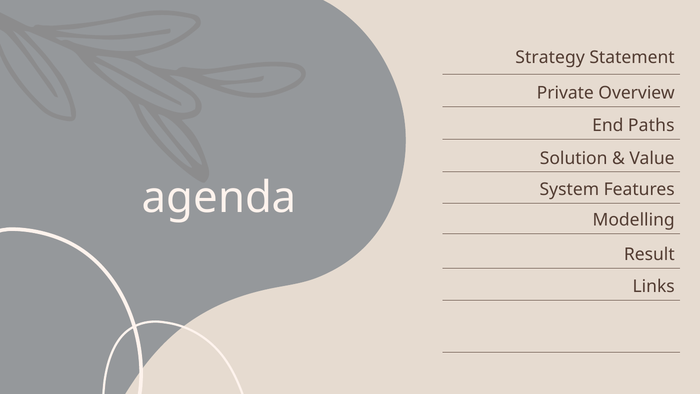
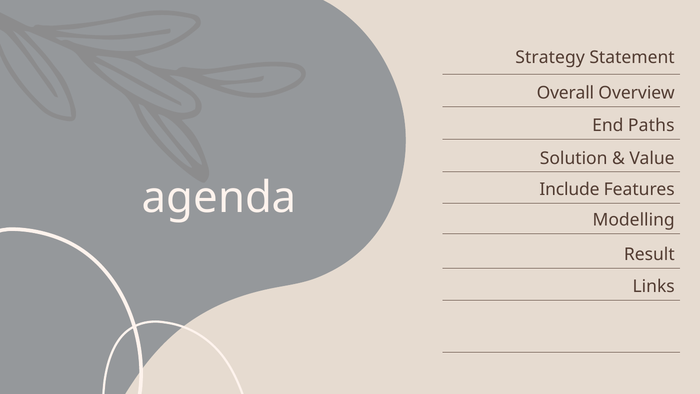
Private: Private -> Overall (565, 93)
System: System -> Include (569, 189)
